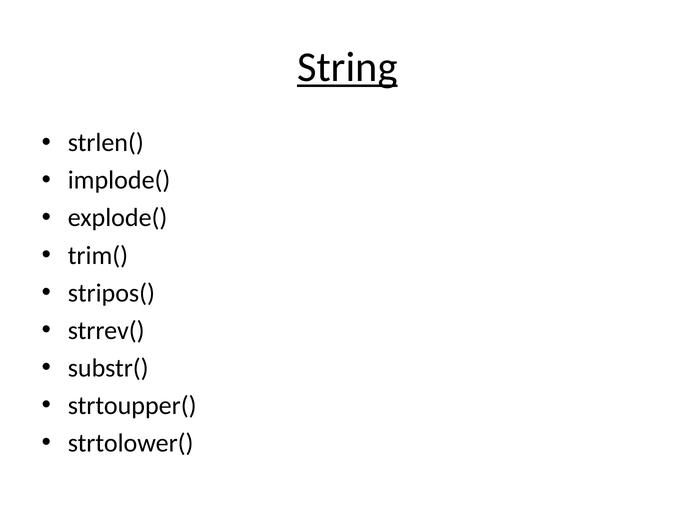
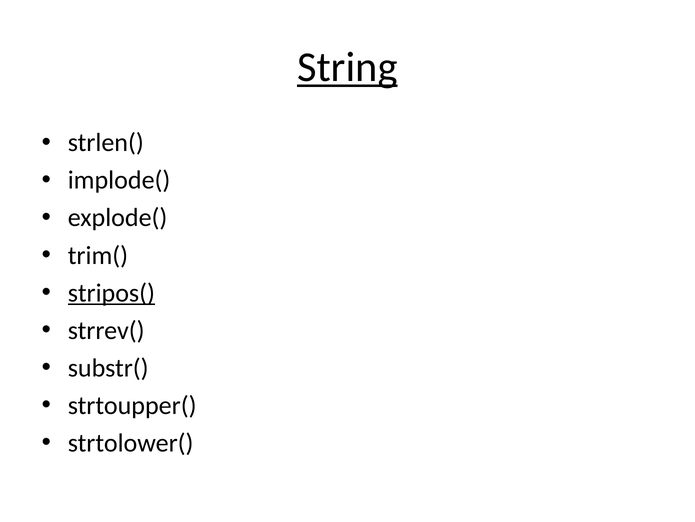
stripos( underline: none -> present (111, 293)
